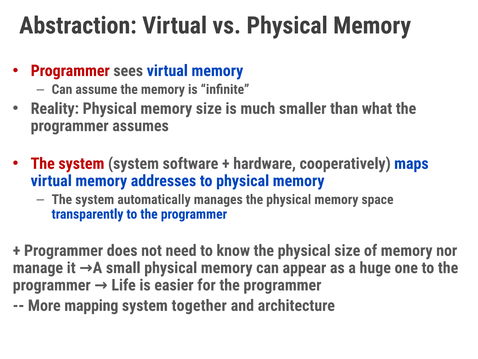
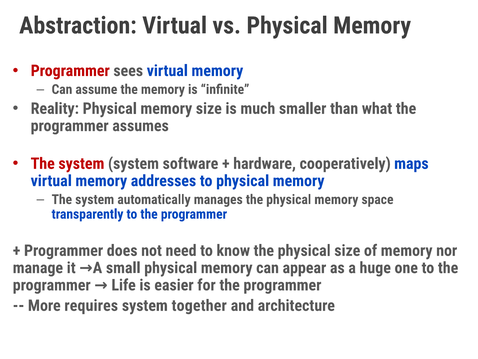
mapping: mapping -> requires (91, 305)
